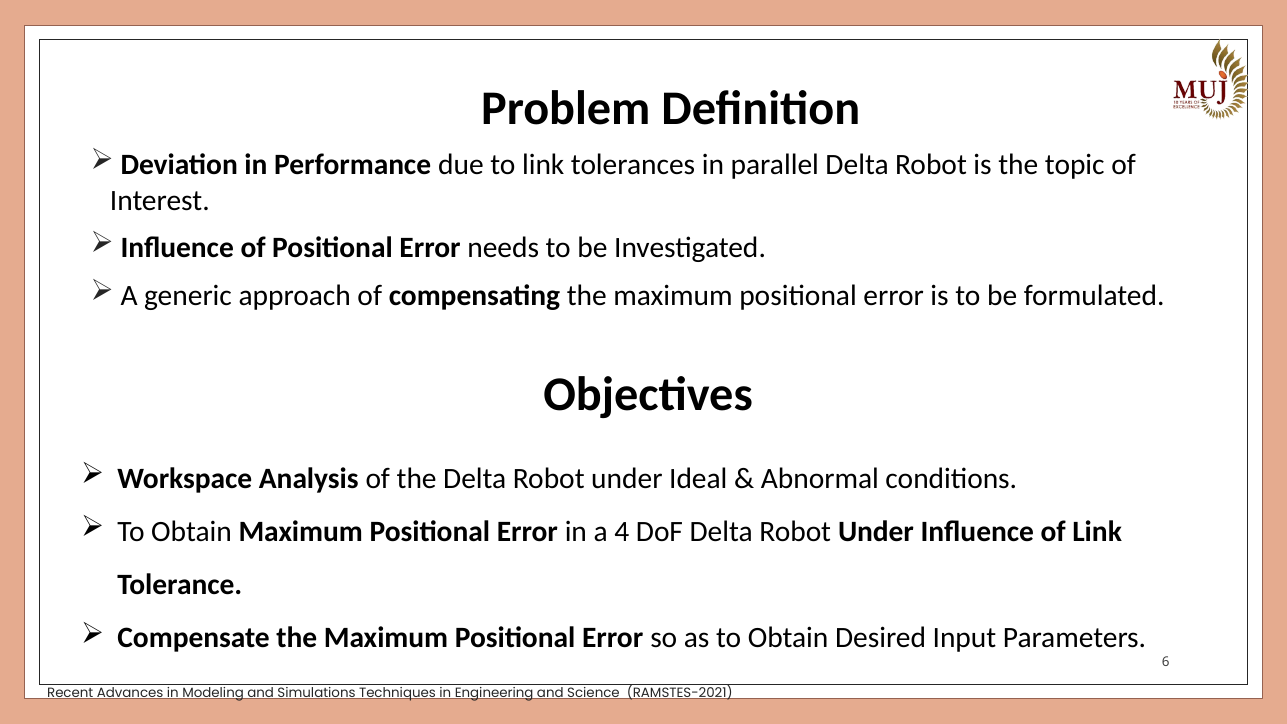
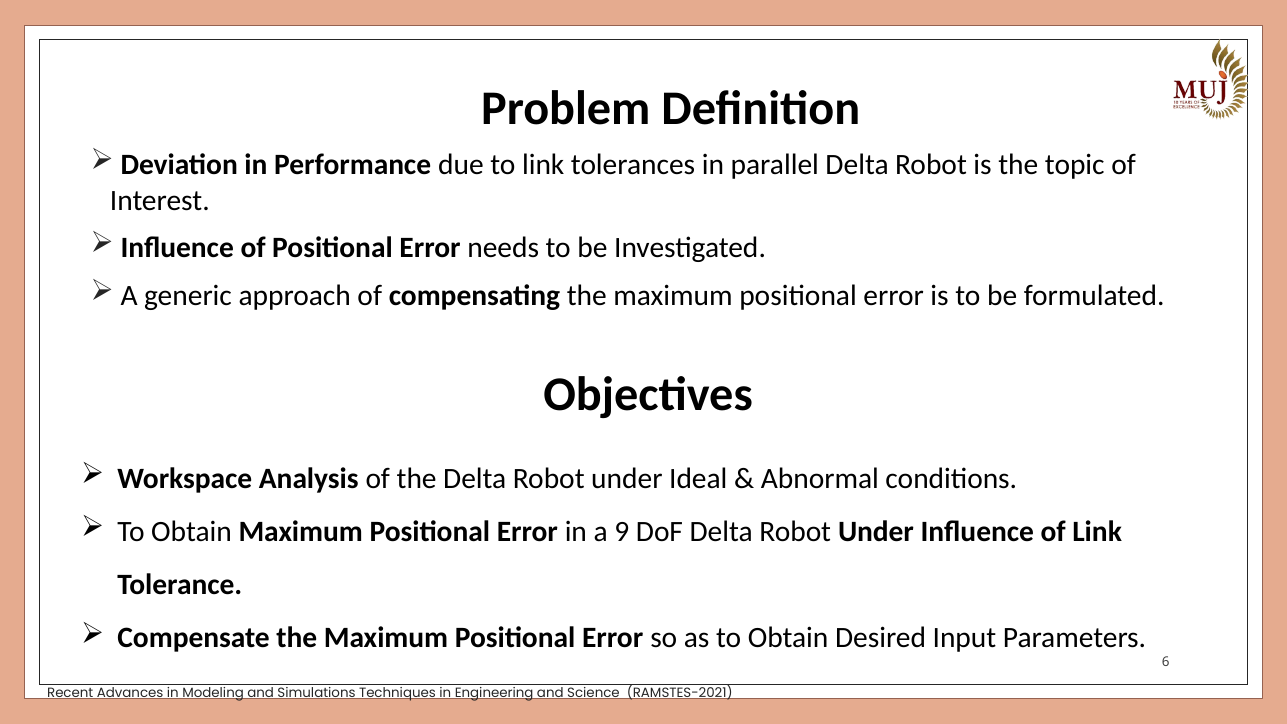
4: 4 -> 9 (622, 532)
